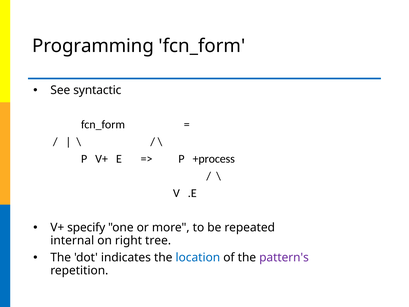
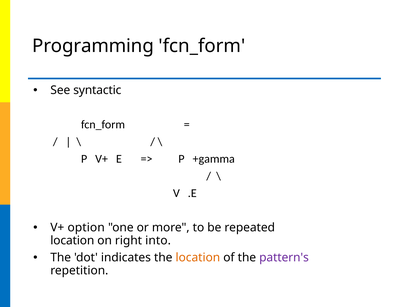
+process: +process -> +gamma (214, 159)
specify: specify -> option (86, 227)
internal: internal -> location (72, 240)
tree: tree -> into (158, 240)
location colour: blue -> orange (198, 257)
